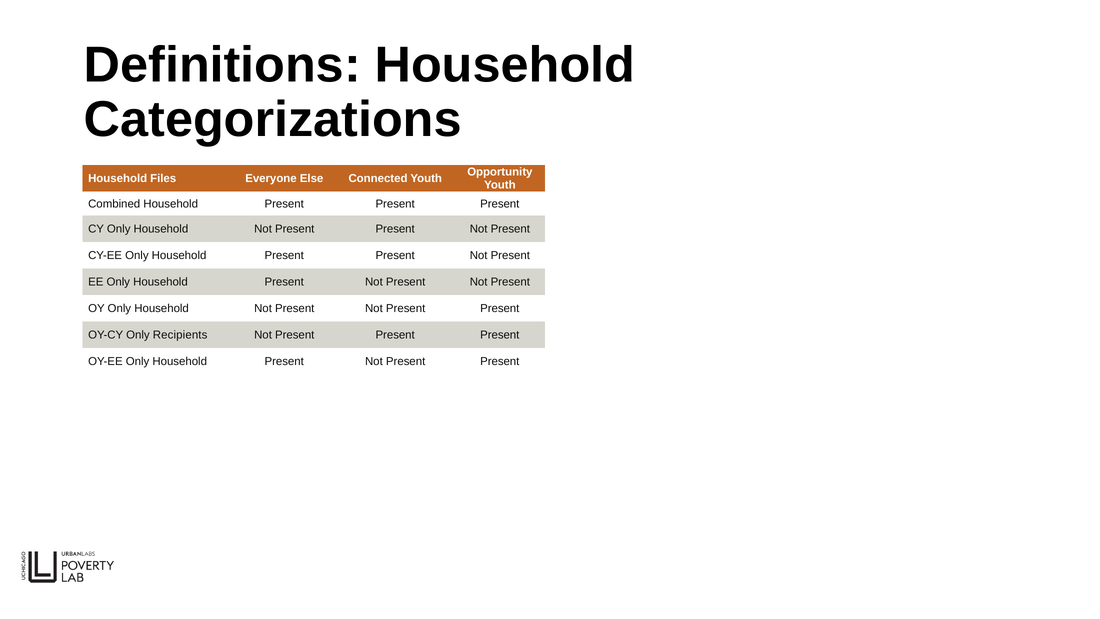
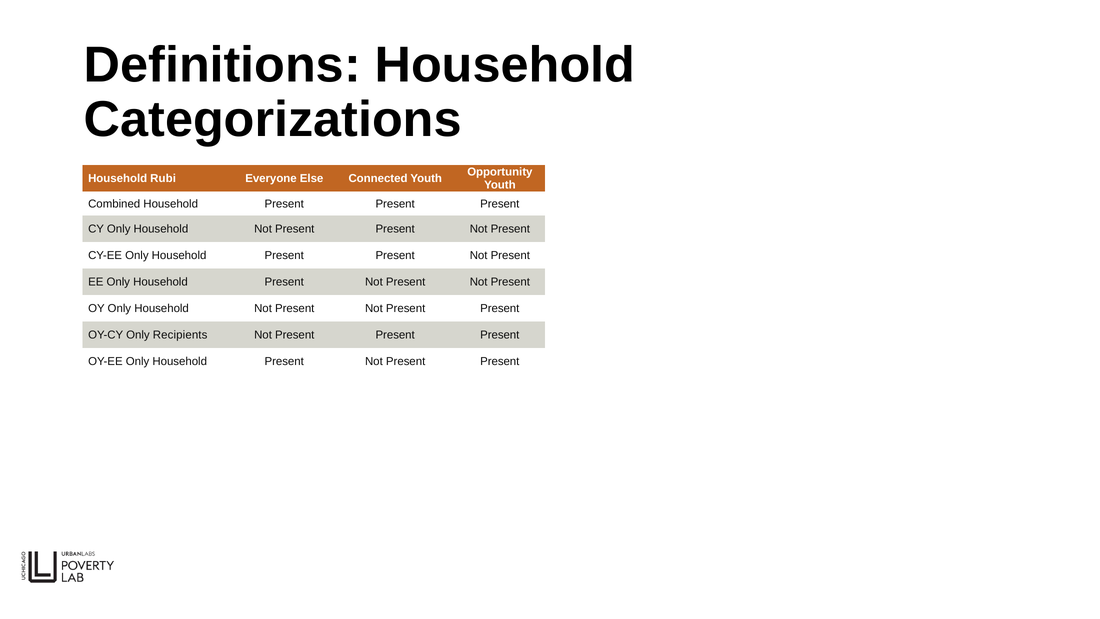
Files: Files -> Rubi (163, 178)
